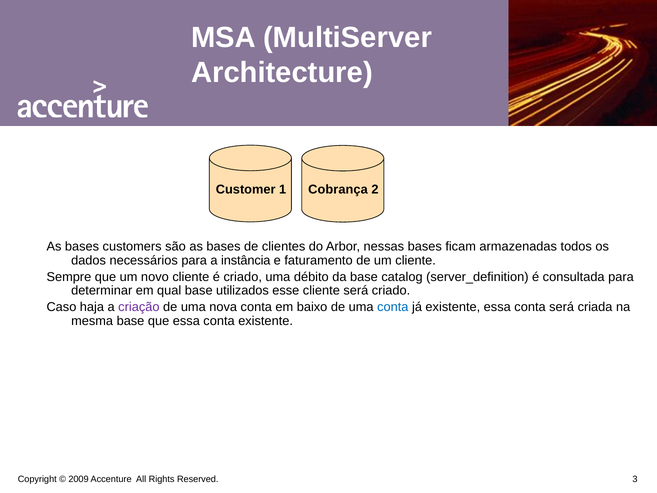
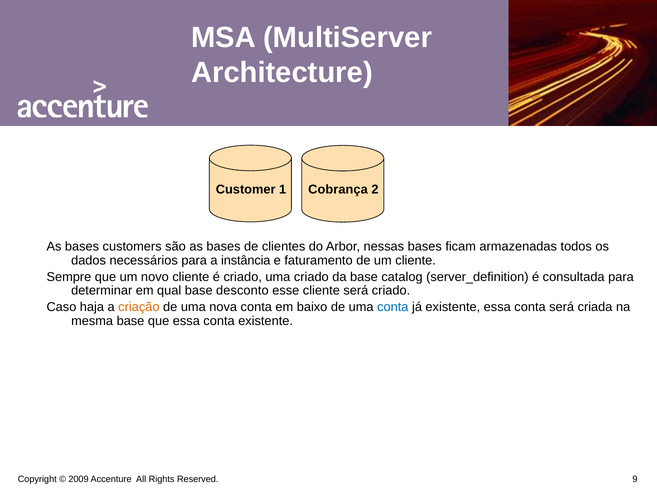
uma débito: débito -> criado (311, 277)
utilizados: utilizados -> desconto (242, 291)
criação colour: purple -> orange (139, 307)
3: 3 -> 9 (635, 479)
